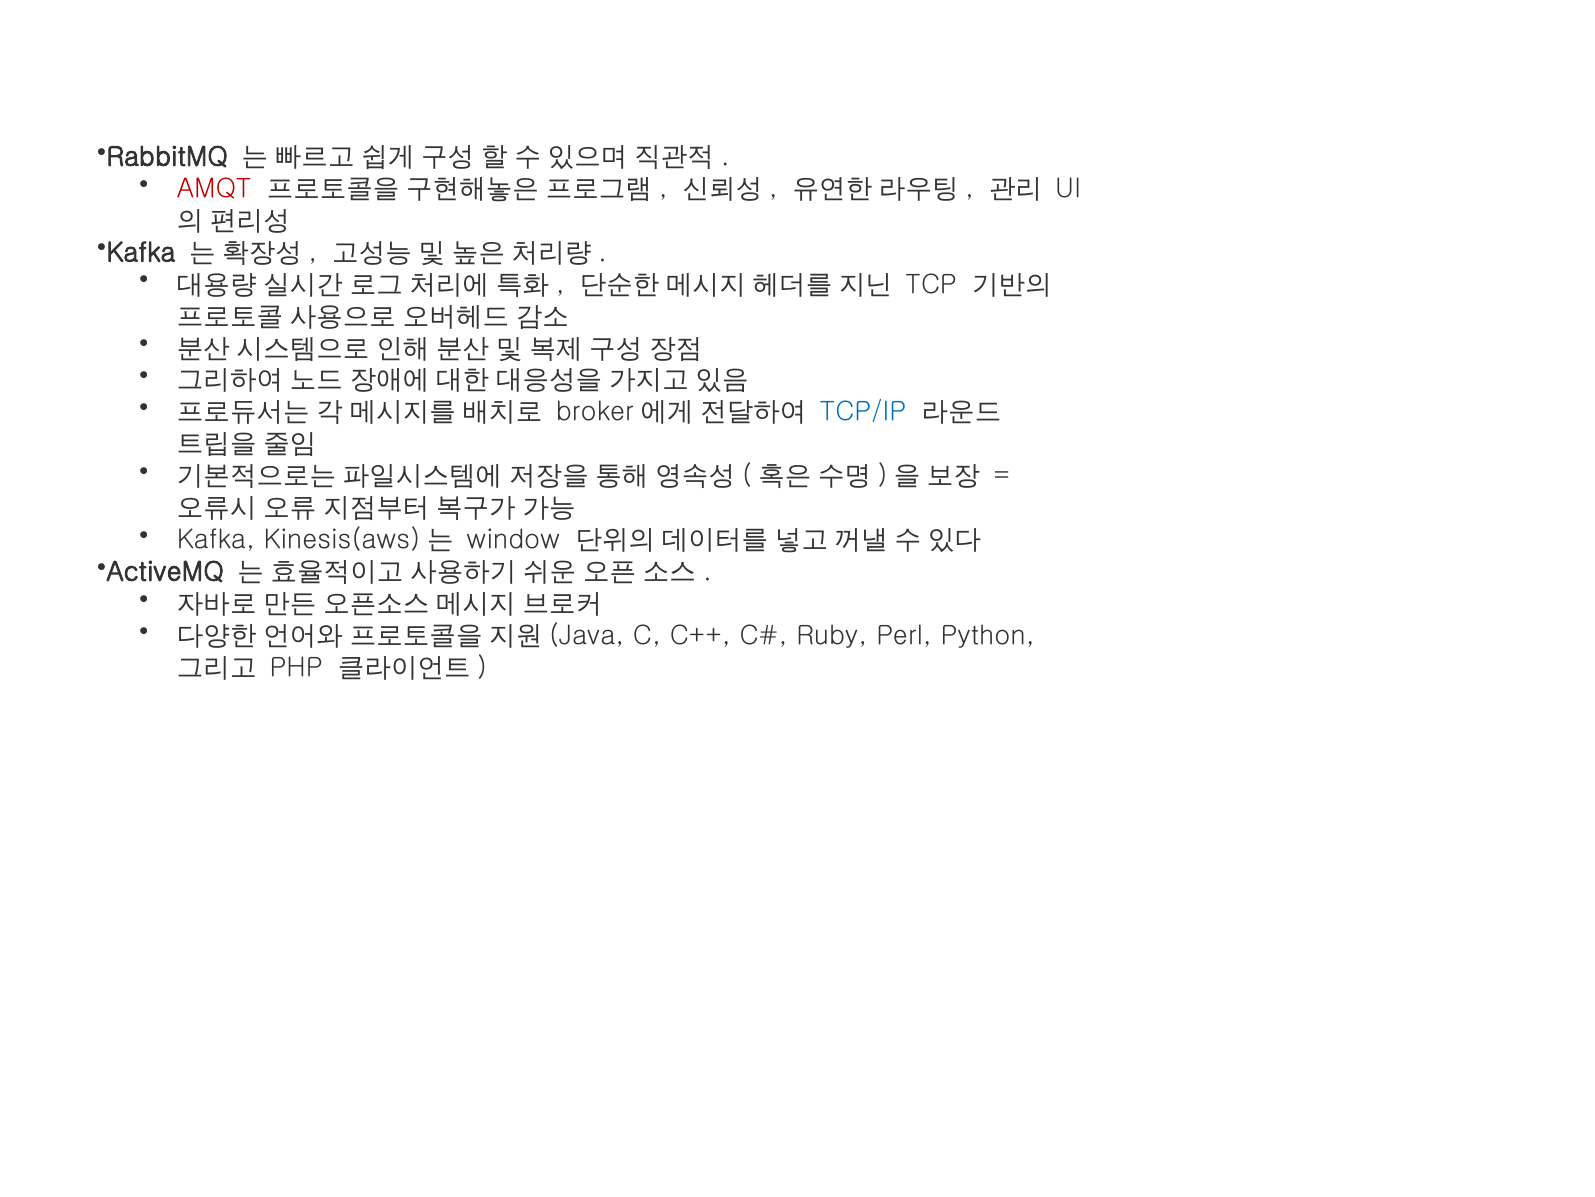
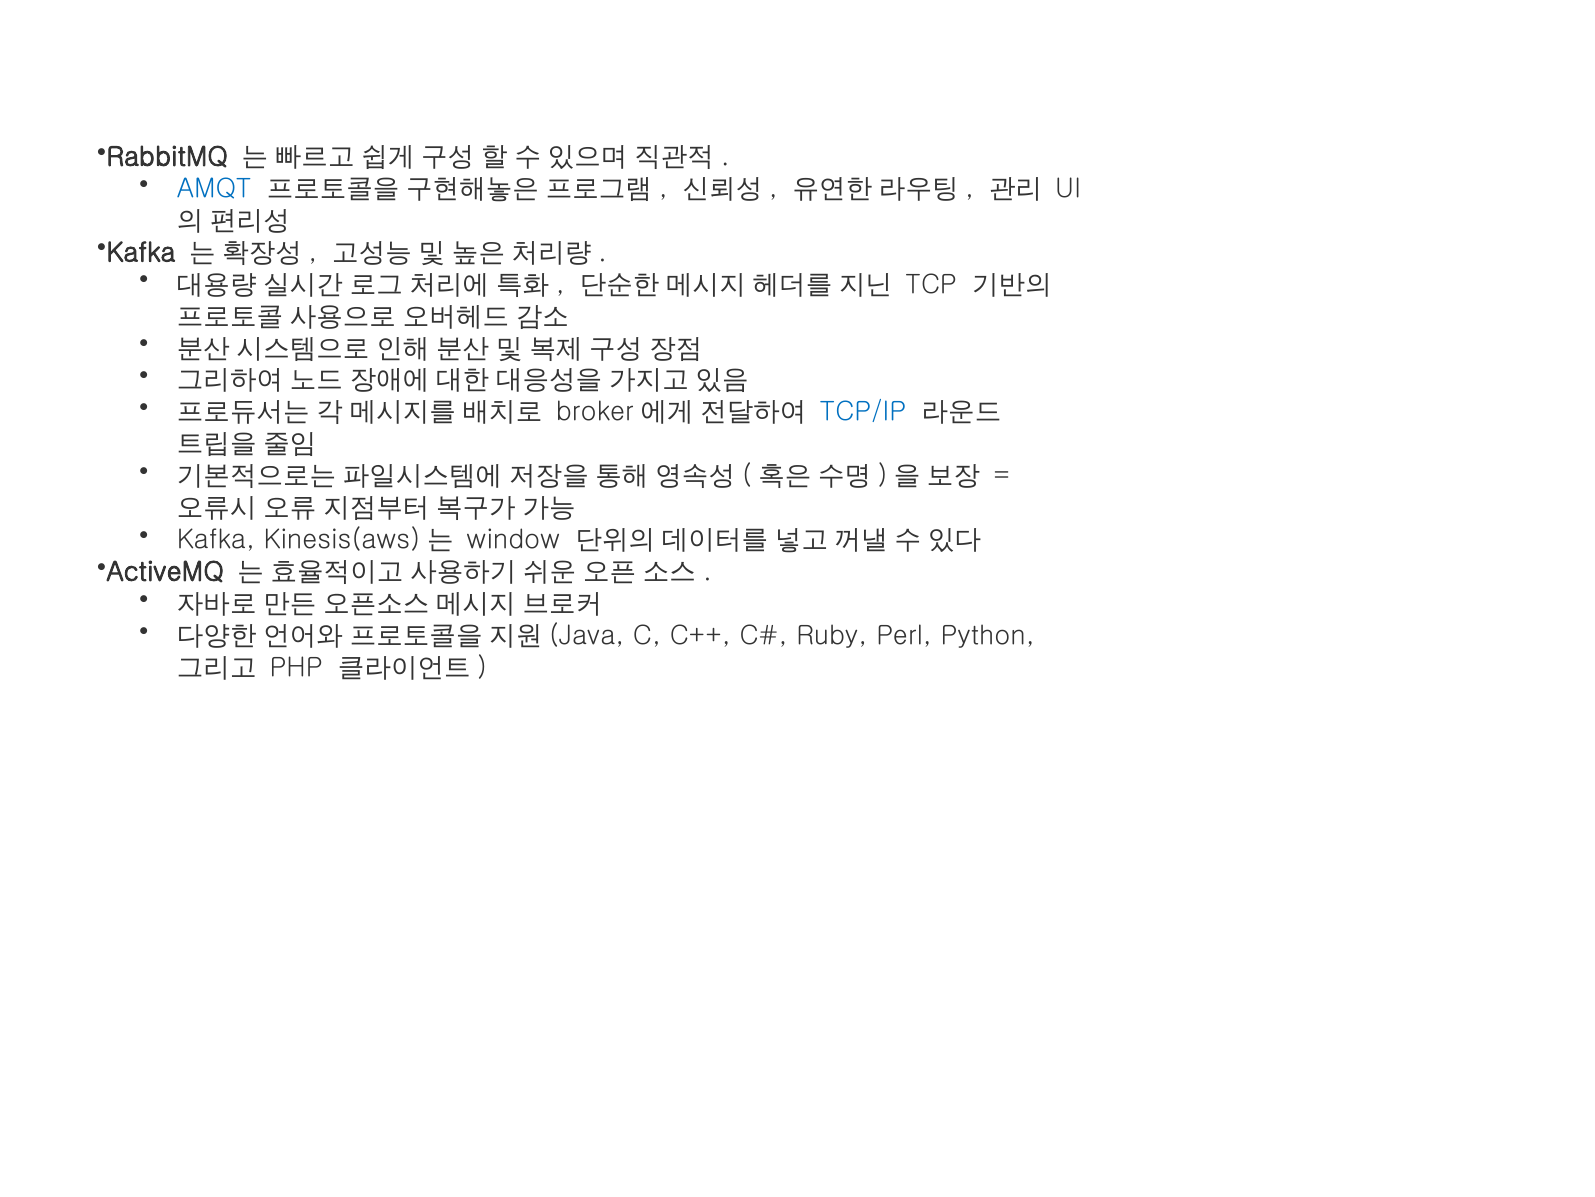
AMQT colour: red -> blue (214, 189)
